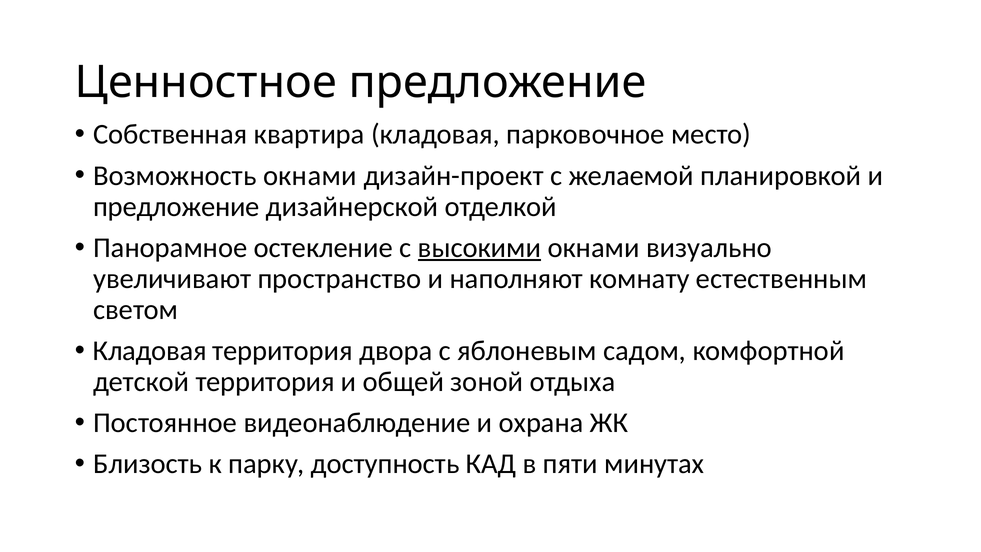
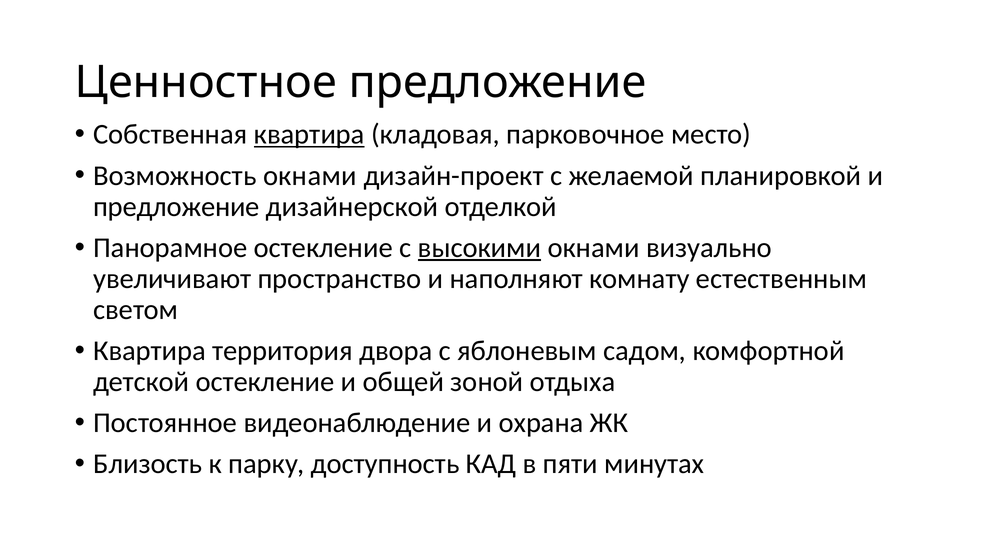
квартира underline: none -> present (309, 134)
Кладовая: Кладовая -> Квартира (150, 351)
детской территория: территория -> остекление (265, 381)
